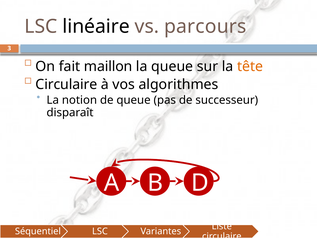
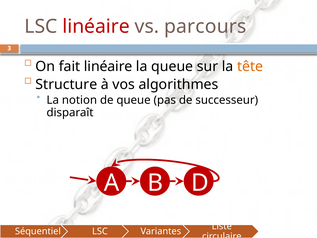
linéaire colour: black -> red (96, 26)
fait maillon: maillon -> linéaire (108, 66)
Circulaire: Circulaire -> Structure (66, 84)
